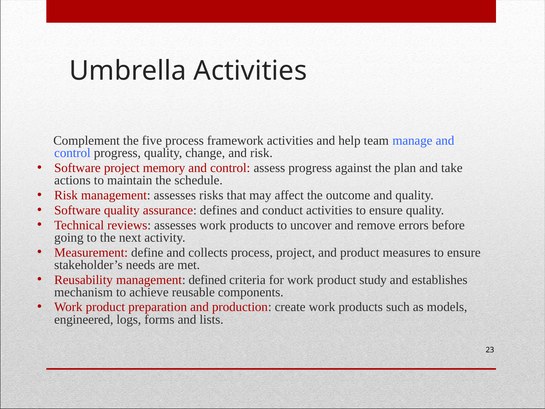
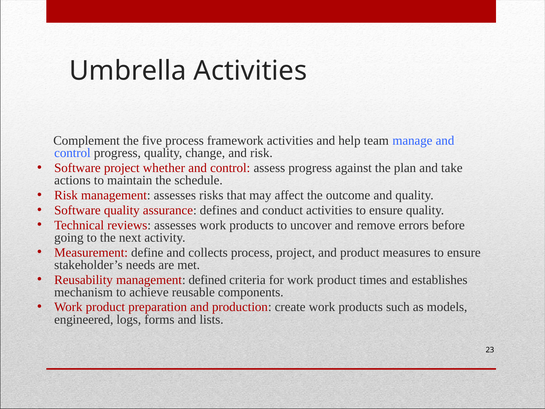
memory: memory -> whether (164, 168)
study: study -> times (373, 280)
